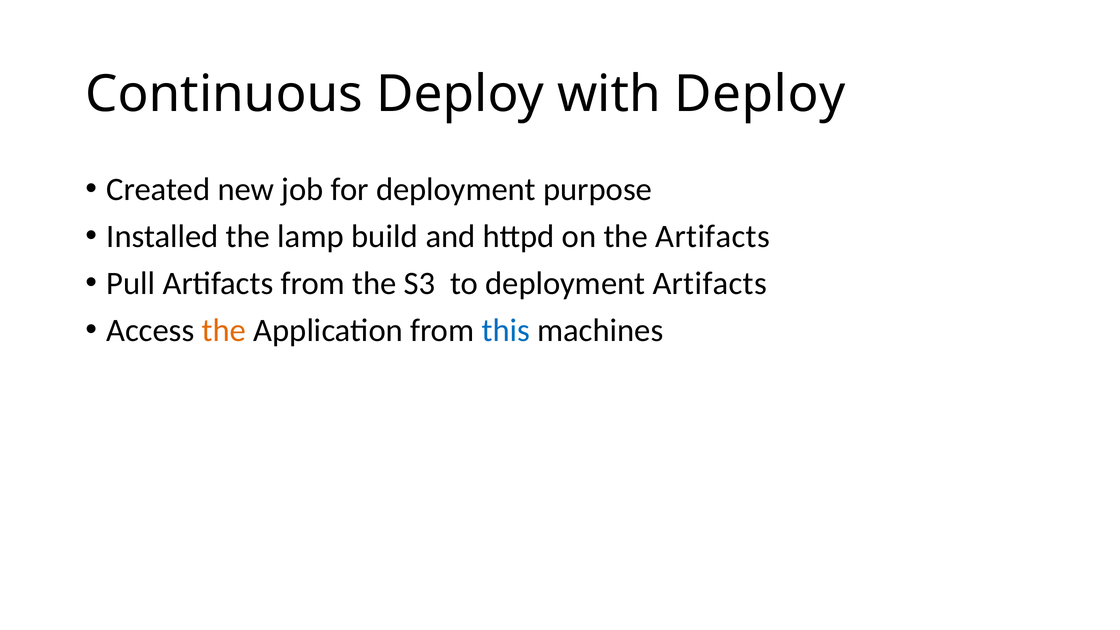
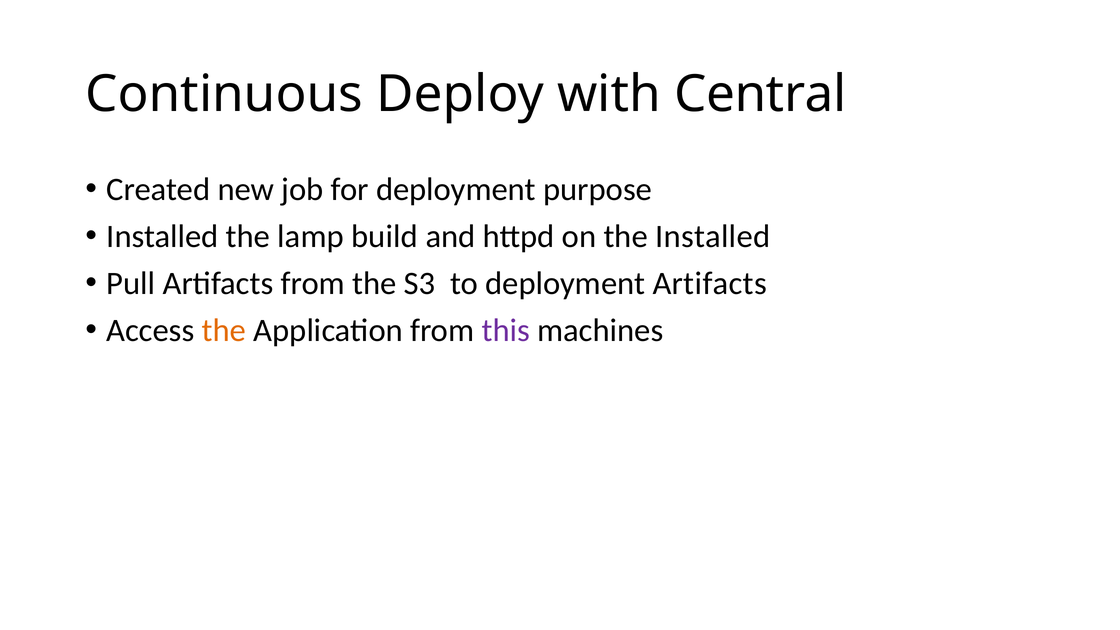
with Deploy: Deploy -> Central (760, 94)
the Artifacts: Artifacts -> Installed (713, 236)
this colour: blue -> purple (506, 330)
